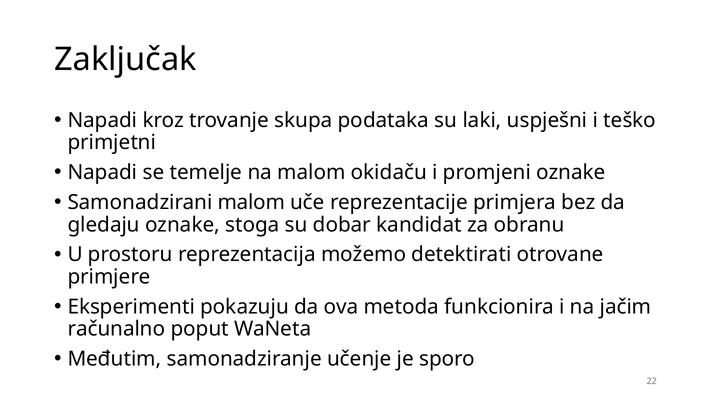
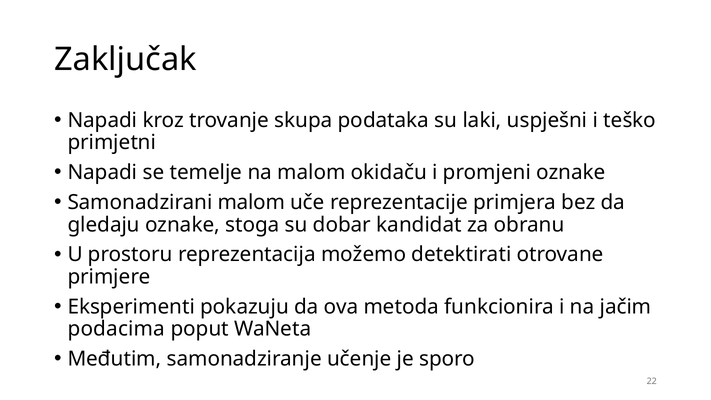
računalno: računalno -> podacima (116, 329)
